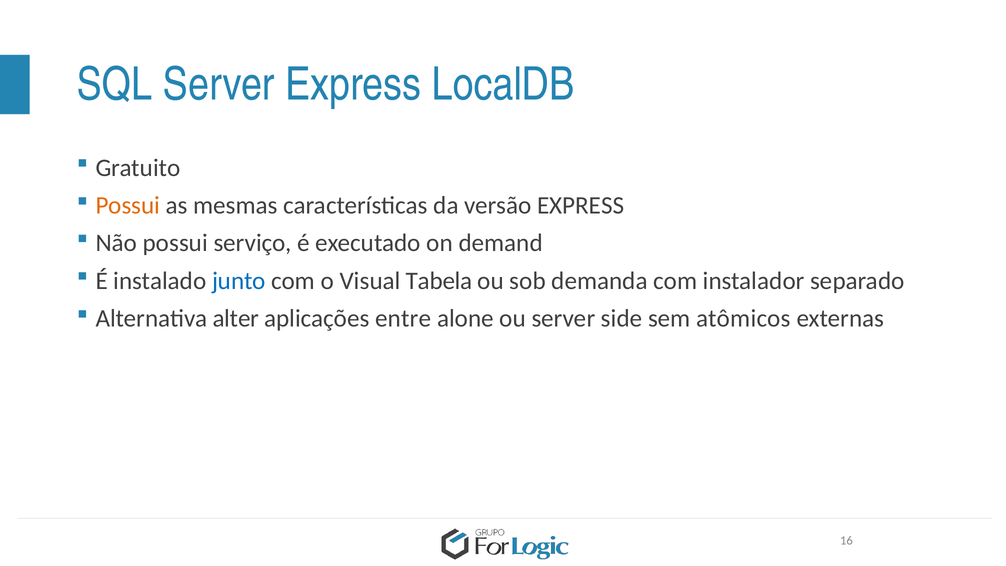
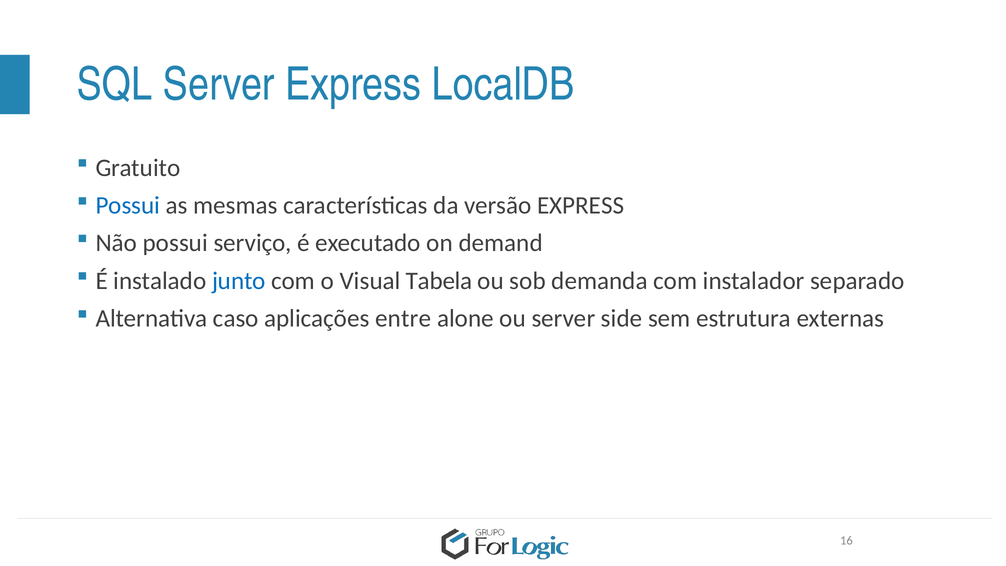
Possui colour: orange -> blue (128, 205)
alter: alter -> caso (236, 318)
atômicos: atômicos -> estrutura (744, 318)
